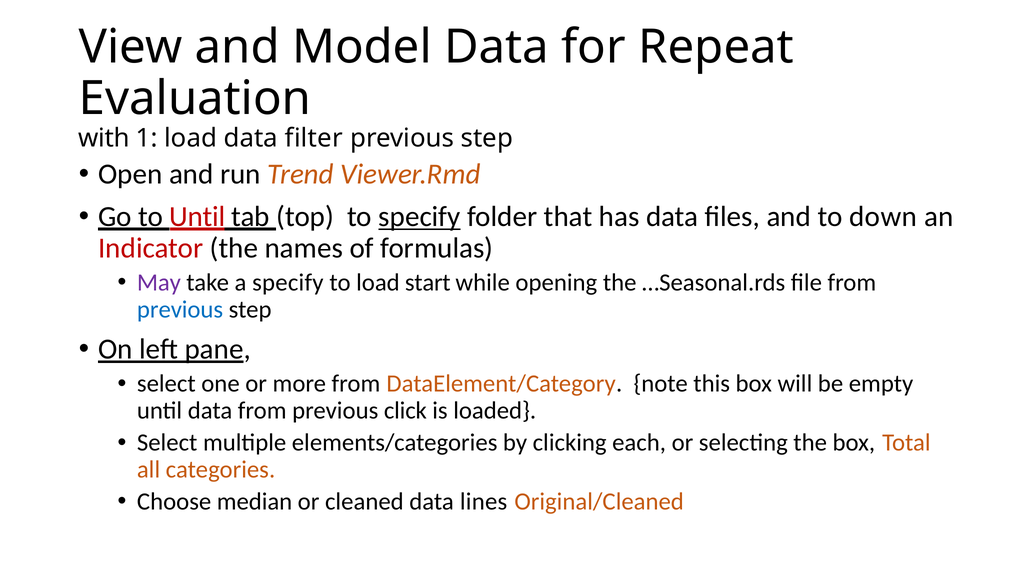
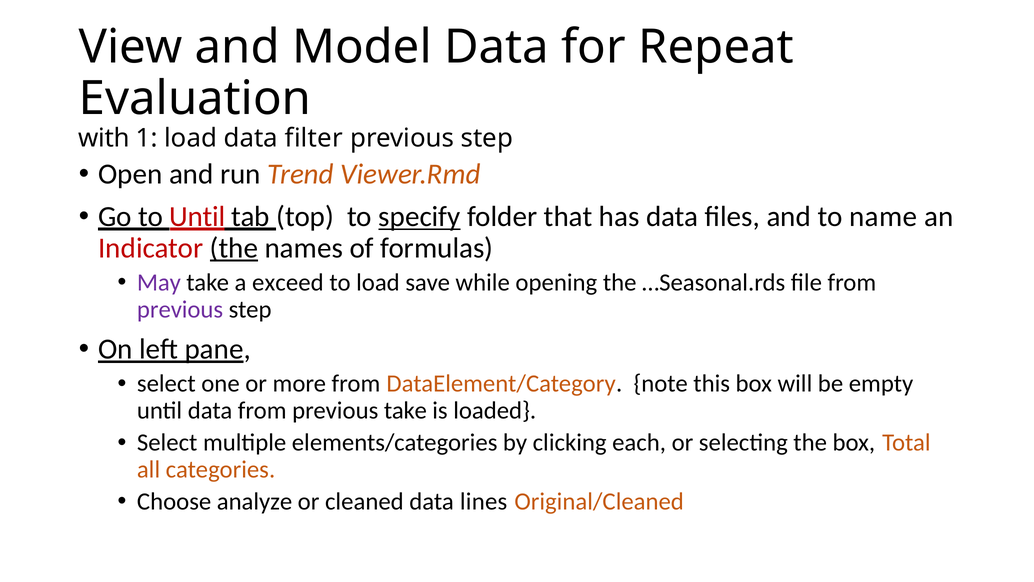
down: down -> name (883, 216)
the underline: none -> present (234, 248)
a specify: specify -> exceed (288, 282)
start: start -> save (428, 282)
previous colour: blue -> purple (180, 309)
previous click: click -> take (405, 410)
median: median -> analyze (255, 501)
